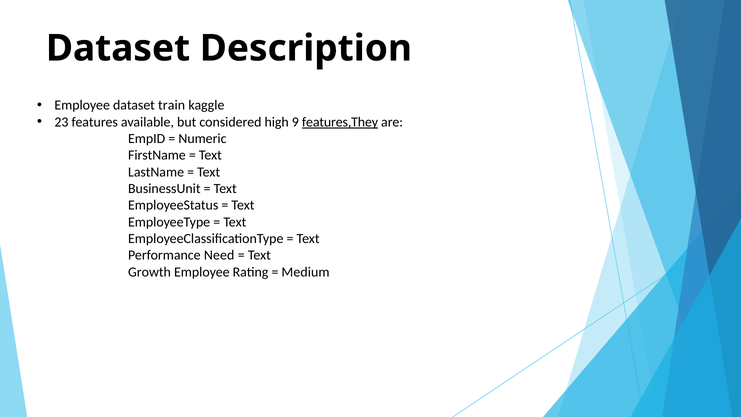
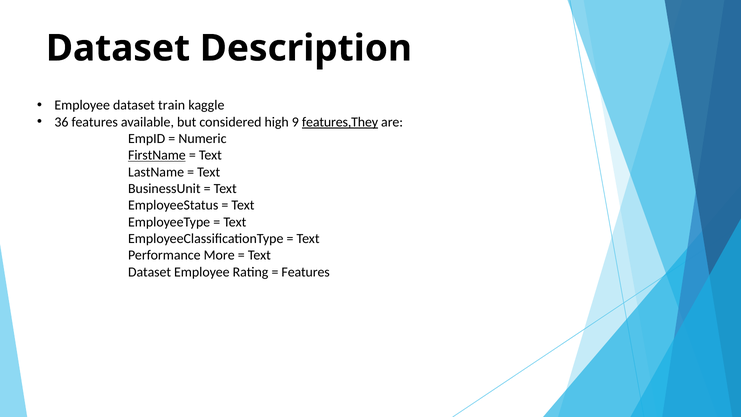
23: 23 -> 36 (61, 122)
FirstName underline: none -> present (157, 155)
Need: Need -> More (219, 255)
Growth: Growth -> Dataset (150, 272)
Medium: Medium -> Features (306, 272)
